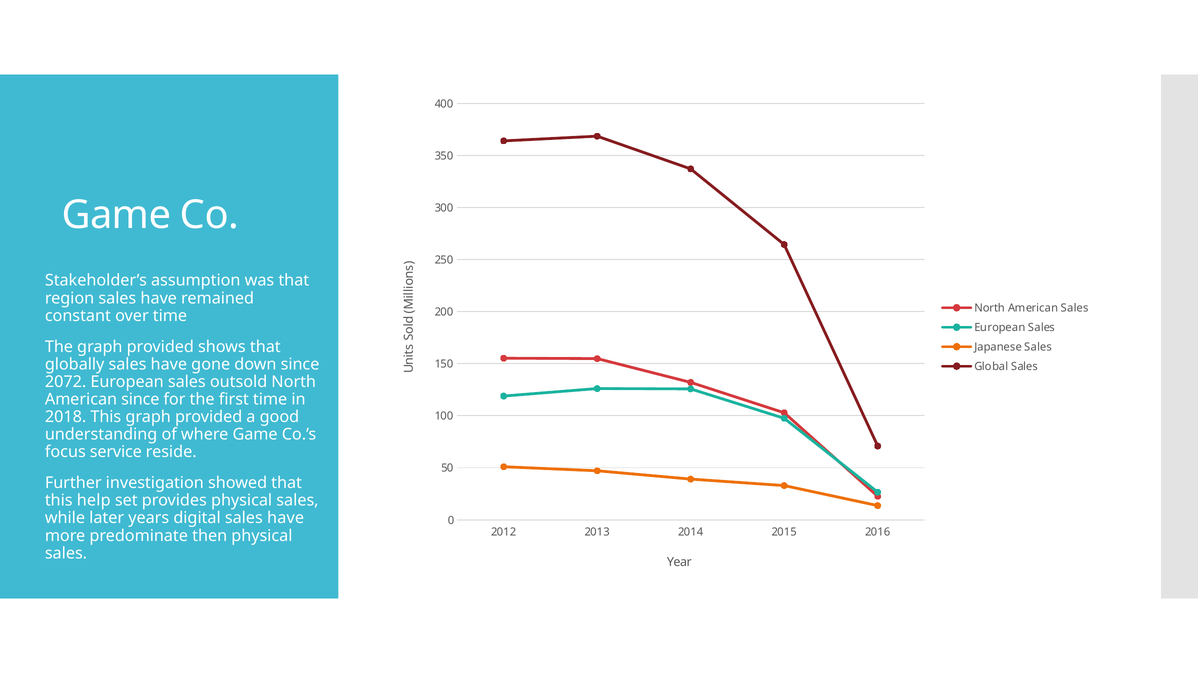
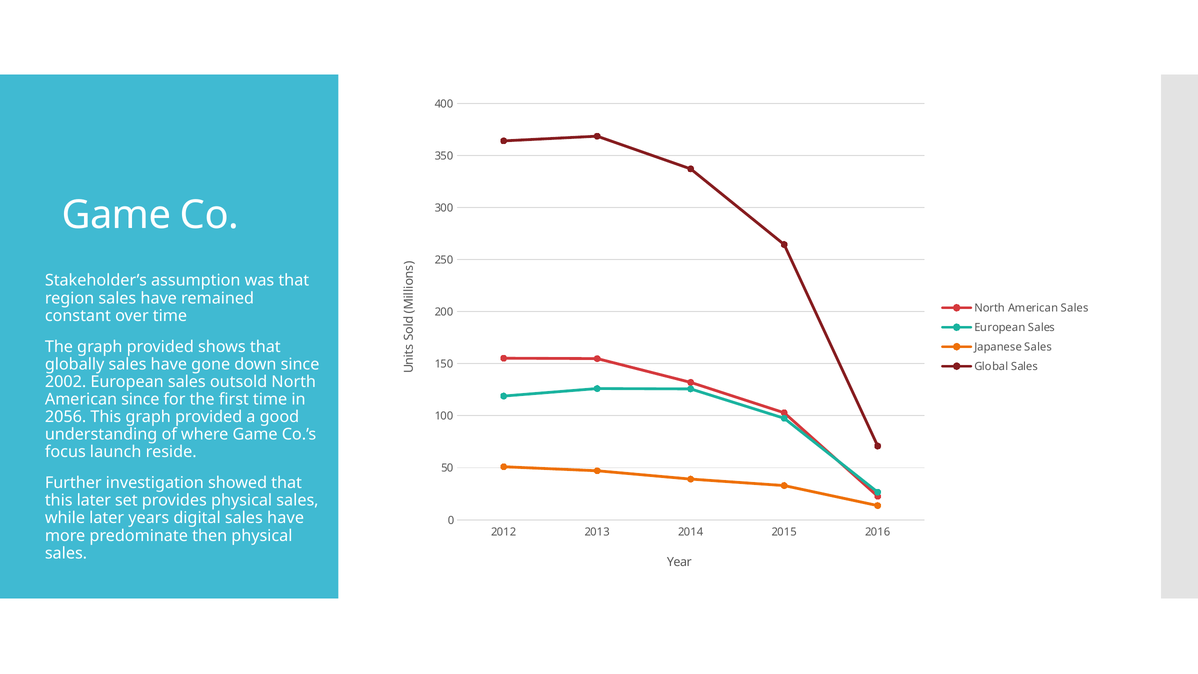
2072: 2072 -> 2002 (66, 382)
2018: 2018 -> 2056 (66, 417)
service: service -> launch (116, 452)
this help: help -> later (94, 500)
